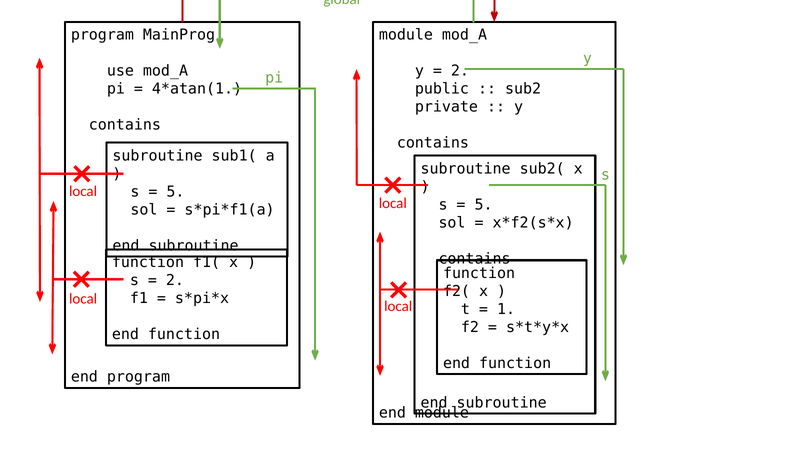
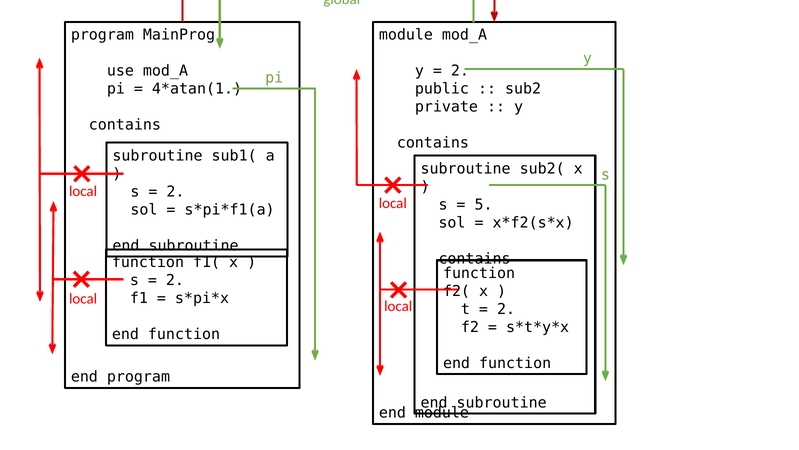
5: 5 -> 2 (176, 191)
1: 1 -> 2 (506, 309)
